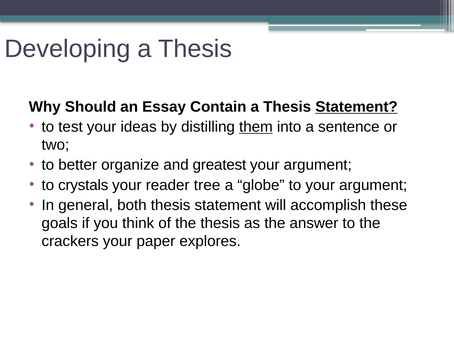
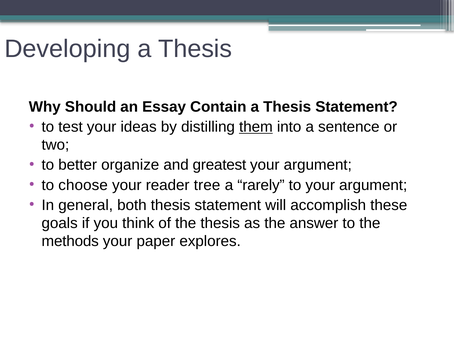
Statement underline: present -> none (357, 107)
crystals: crystals -> choose (83, 185)
globe: globe -> rarely (261, 185)
crackers: crackers -> methods (70, 242)
